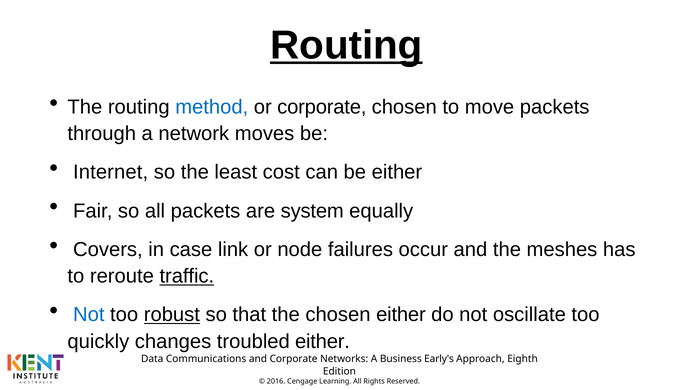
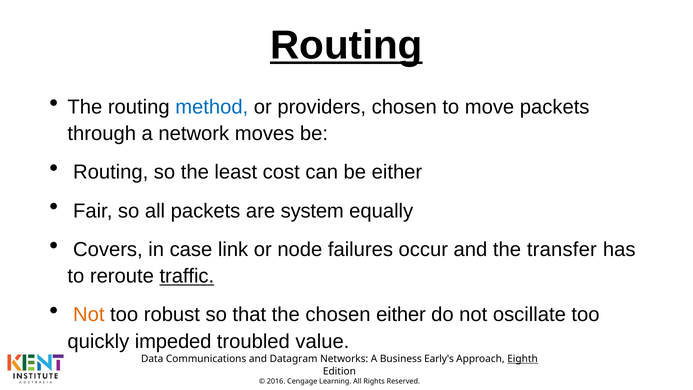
or corporate: corporate -> providers (322, 107)
Internet: Internet -> Routing (111, 172)
meshes: meshes -> transfer (562, 249)
Not colour: blue -> orange (89, 315)
robust underline: present -> none (172, 315)
changes: changes -> impeded (173, 341)
troubled either: either -> value (322, 341)
and Corporate: Corporate -> Datagram (294, 359)
Eighth underline: none -> present (523, 359)
